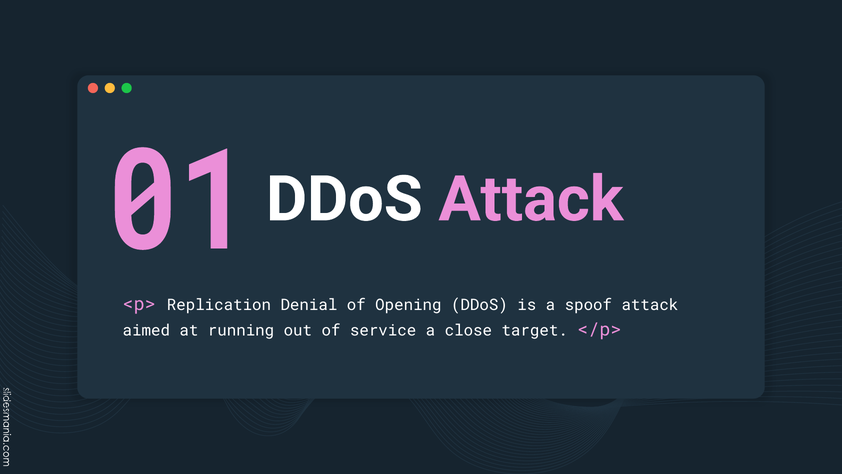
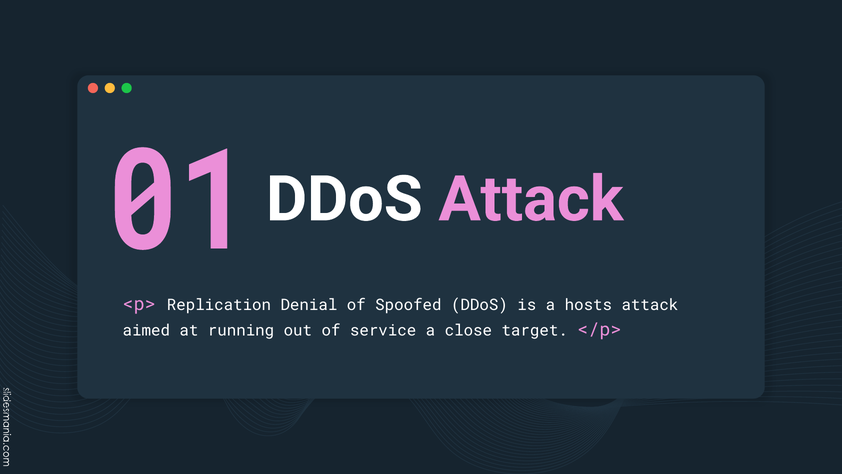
Opening: Opening -> Spoofed (408, 305)
spoof: spoof -> hosts (588, 305)
